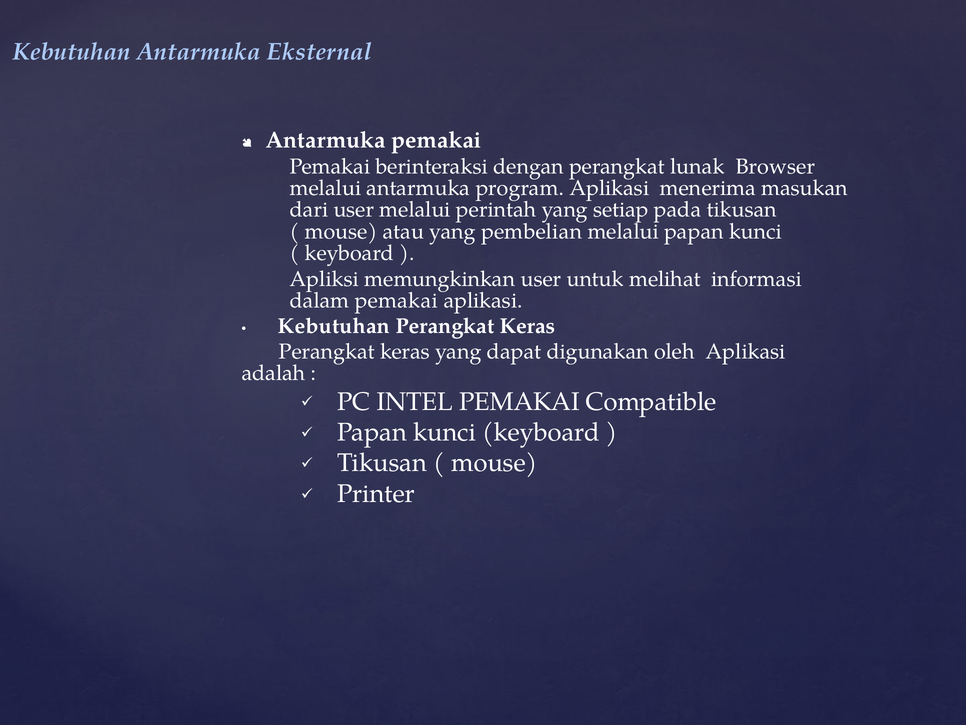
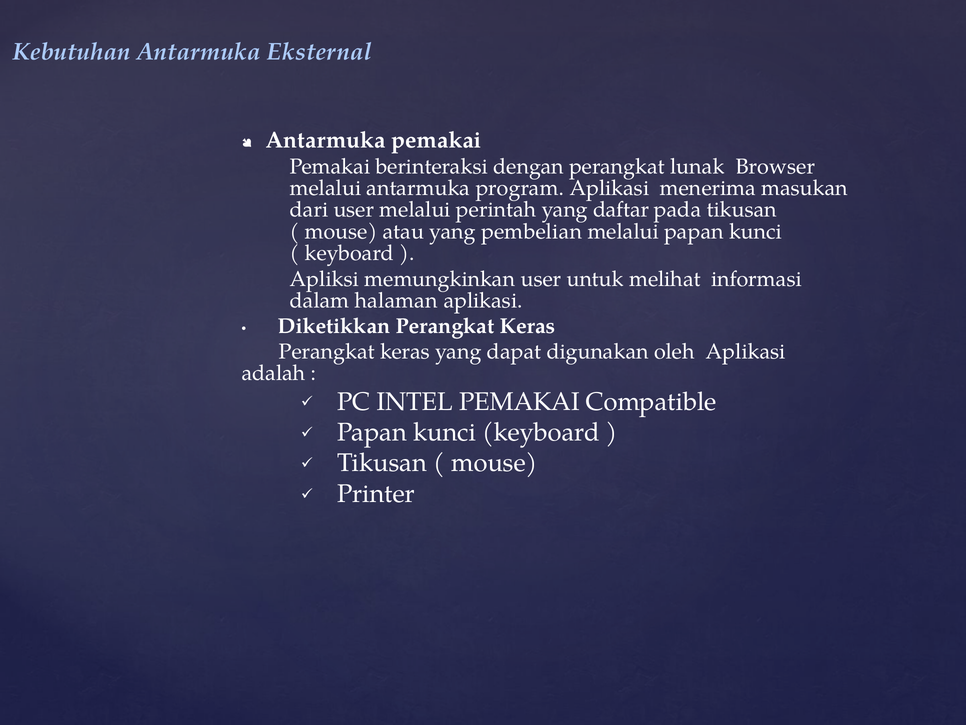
setiap: setiap -> daftar (621, 210)
dalam pemakai: pemakai -> halaman (396, 300)
Kebutuhan: Kebutuhan -> Diketikkan (334, 326)
